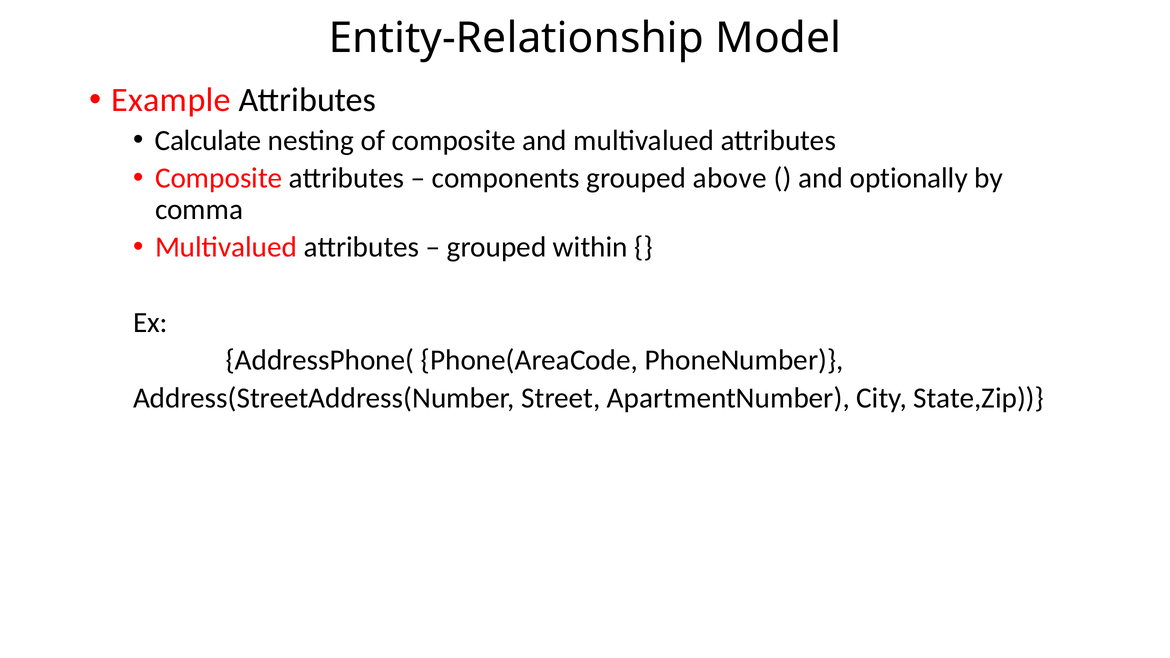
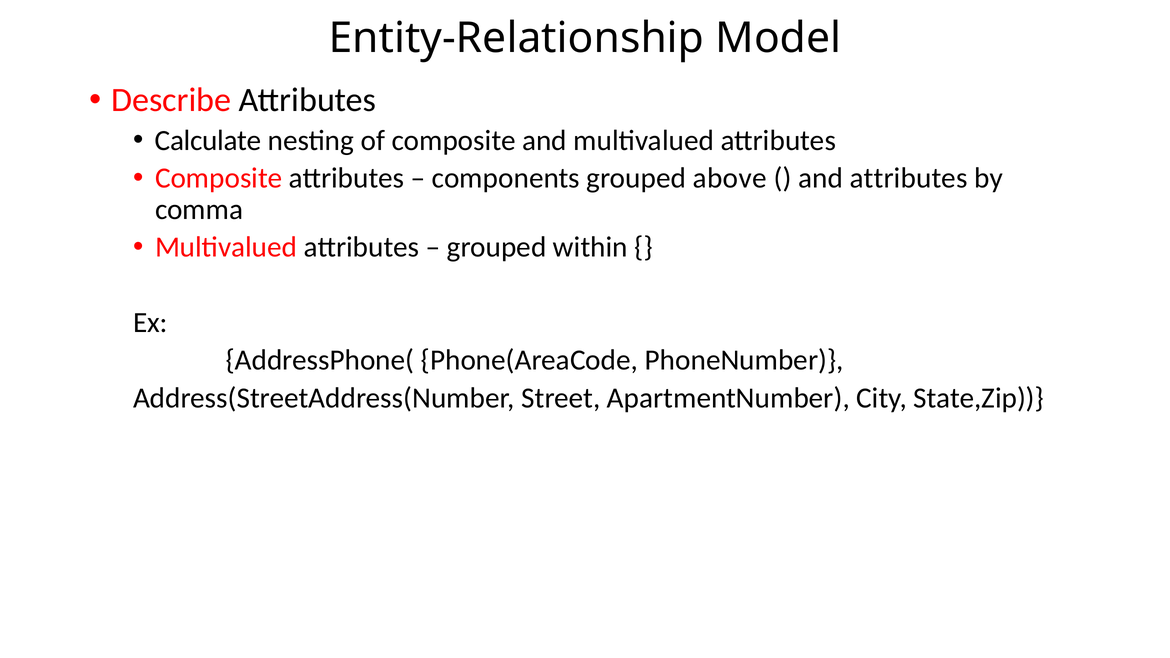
Example: Example -> Describe (171, 100)
and optionally: optionally -> attributes (909, 178)
